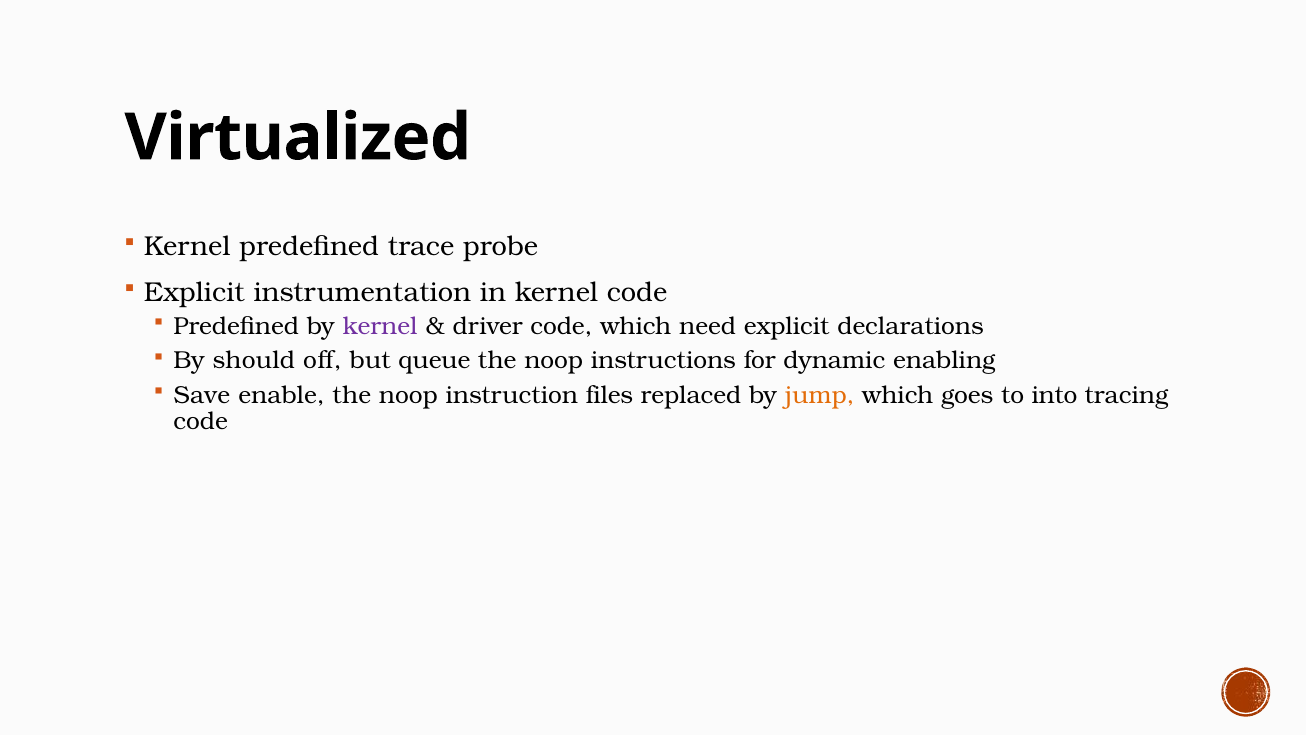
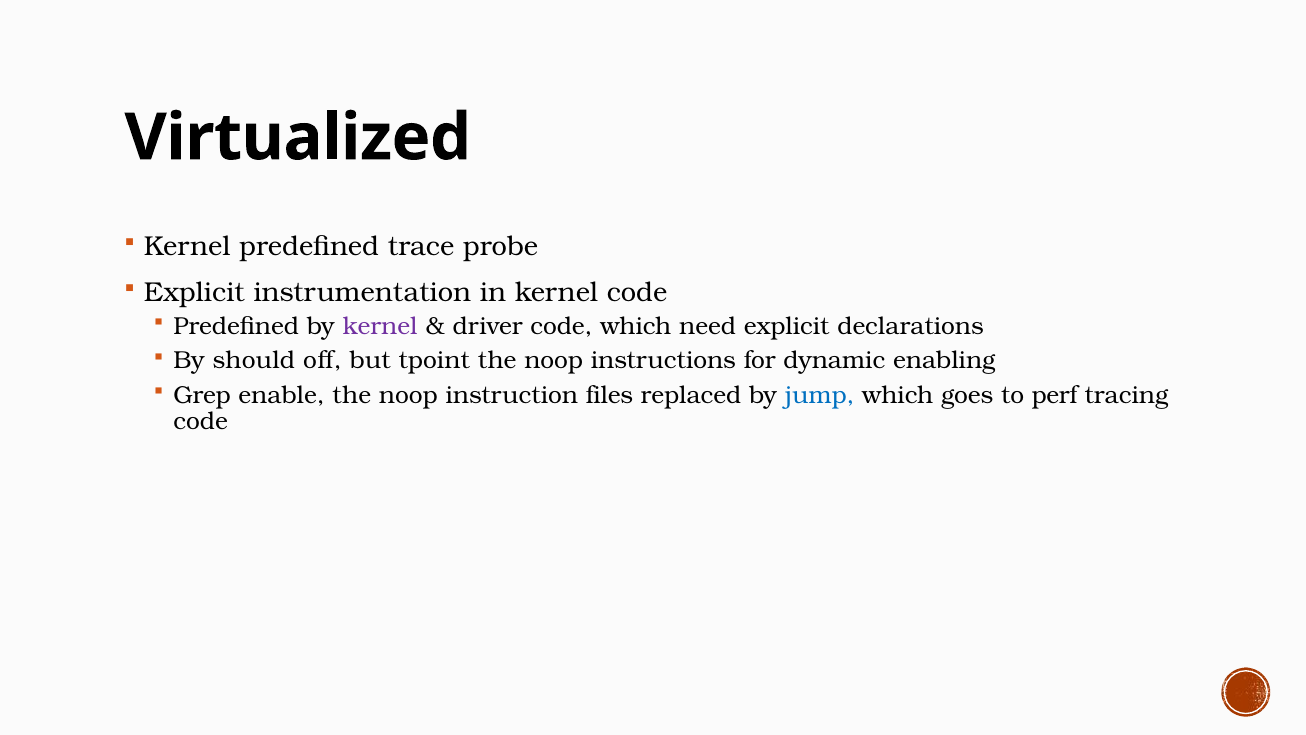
queue: queue -> tpoint (434, 360)
Save: Save -> Grep (202, 395)
jump colour: orange -> blue (820, 395)
into: into -> perf (1054, 395)
